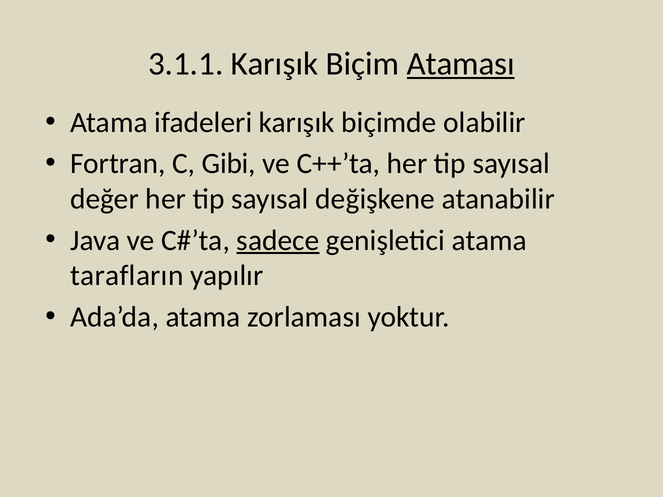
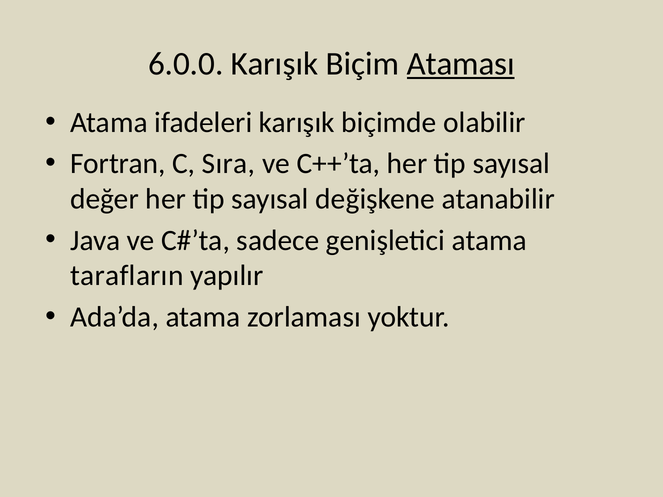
3.1.1: 3.1.1 -> 6.0.0 (186, 64)
Gibi: Gibi -> Sıra (229, 164)
sadece underline: present -> none (278, 240)
